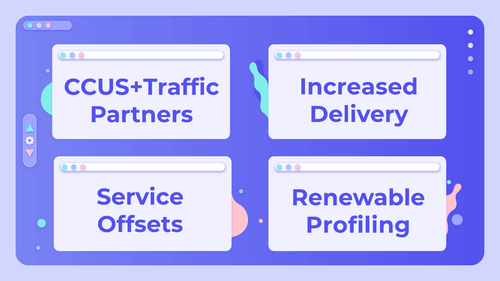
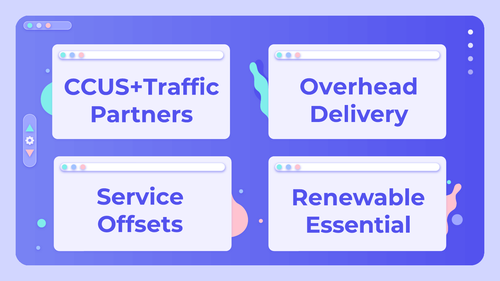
Increased: Increased -> Overhead (359, 87)
Profiling: Profiling -> Essential (358, 225)
